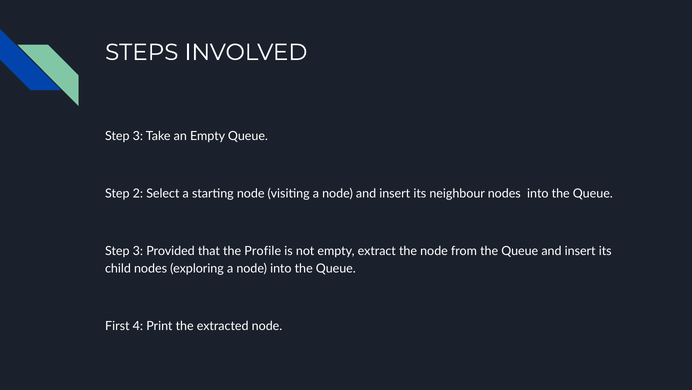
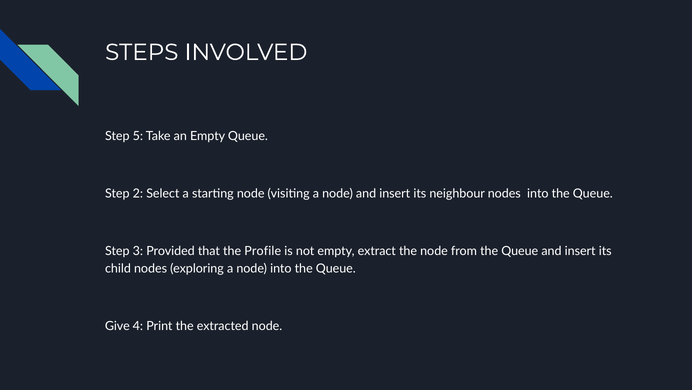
3: 3 -> 5 (138, 136)
First: First -> Give (117, 325)
